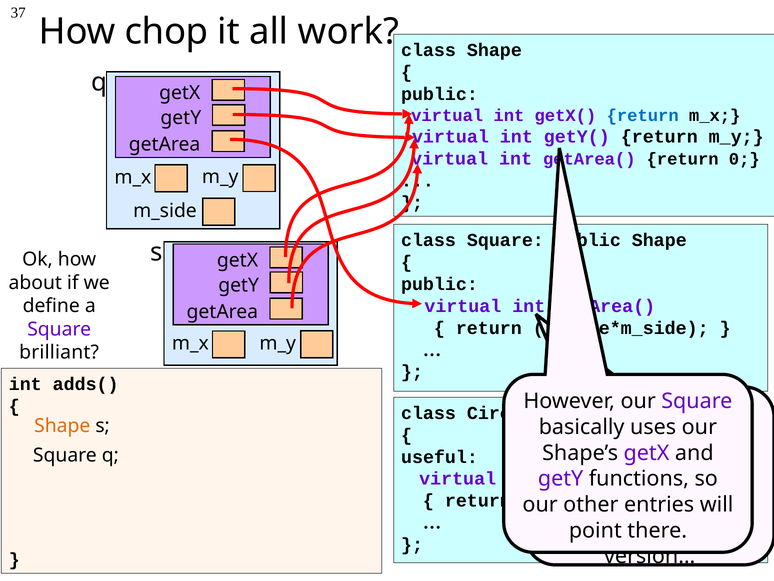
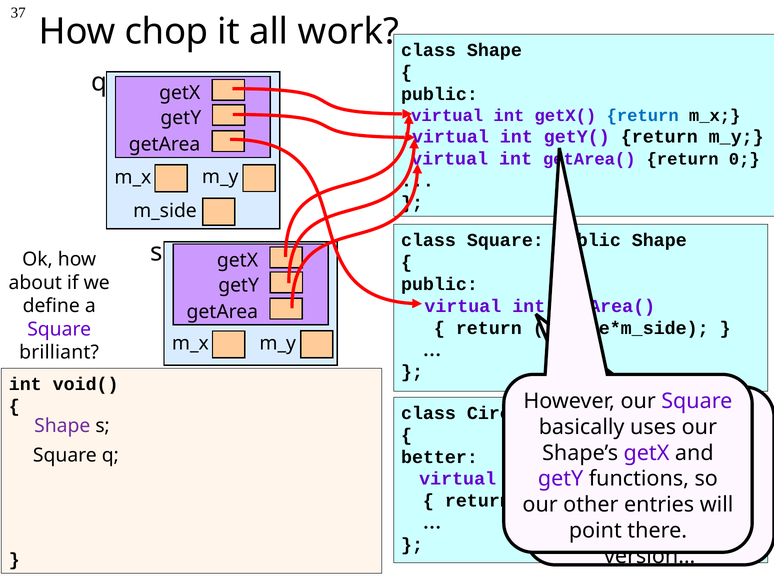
adds(: adds( -> void( (86, 384)
Shape colour: orange -> purple (62, 425)
useful: useful -> better (439, 457)
